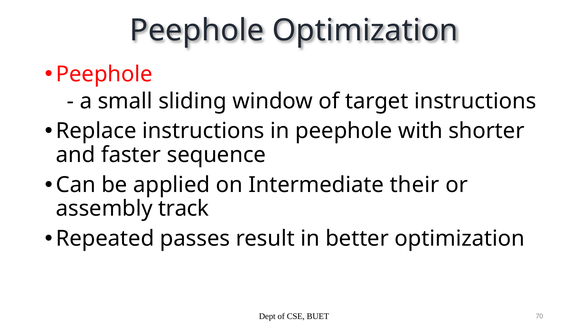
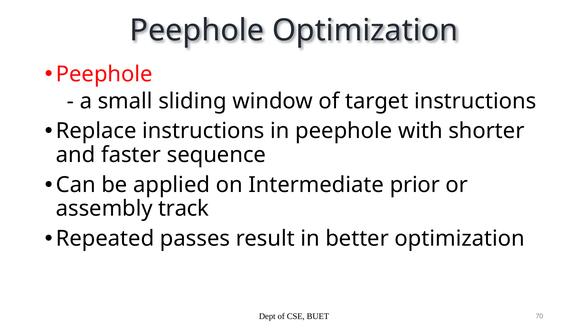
their: their -> prior (415, 185)
